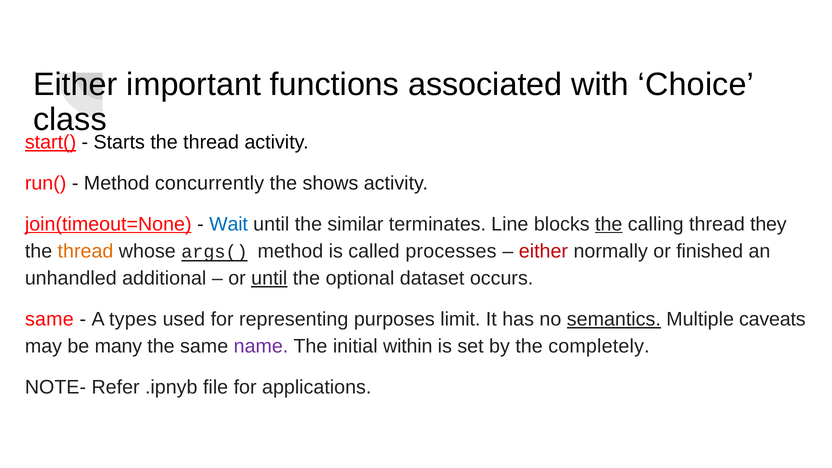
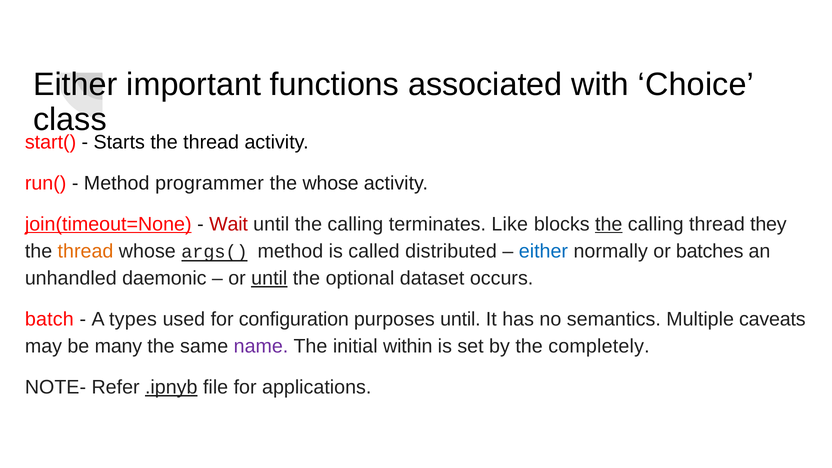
start( underline: present -> none (51, 142)
concurrently: concurrently -> programmer (210, 183)
the shows: shows -> whose (331, 183)
Wait colour: blue -> red (229, 224)
until the similar: similar -> calling (355, 224)
Line: Line -> Like (510, 224)
processes: processes -> distributed (451, 251)
either colour: red -> blue (543, 251)
finished: finished -> batches (710, 251)
additional: additional -> daemonic (164, 278)
same: same -> batch (49, 319)
representing: representing -> configuration (294, 319)
purposes limit: limit -> until (460, 319)
semantics underline: present -> none (614, 319)
.ipnyb underline: none -> present (171, 387)
